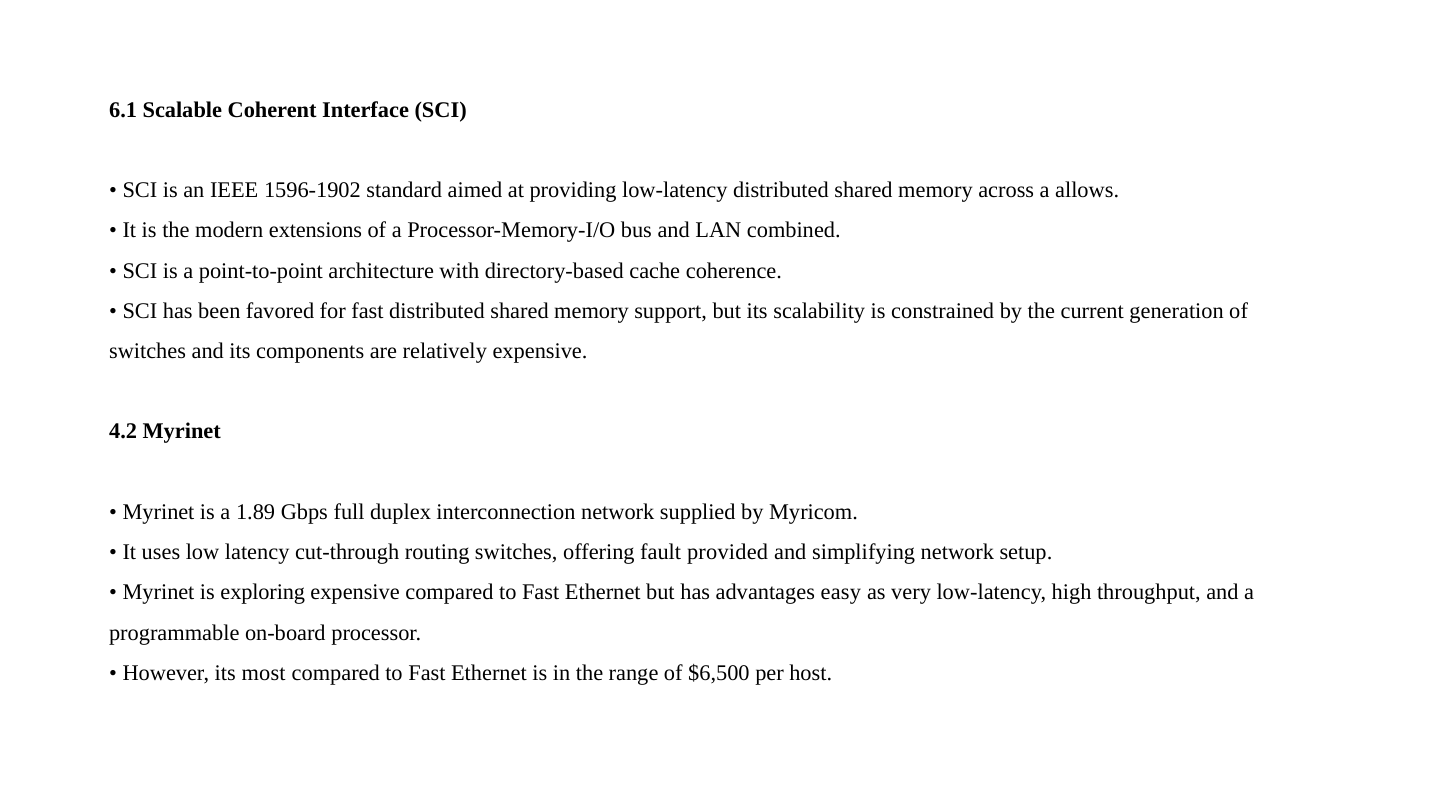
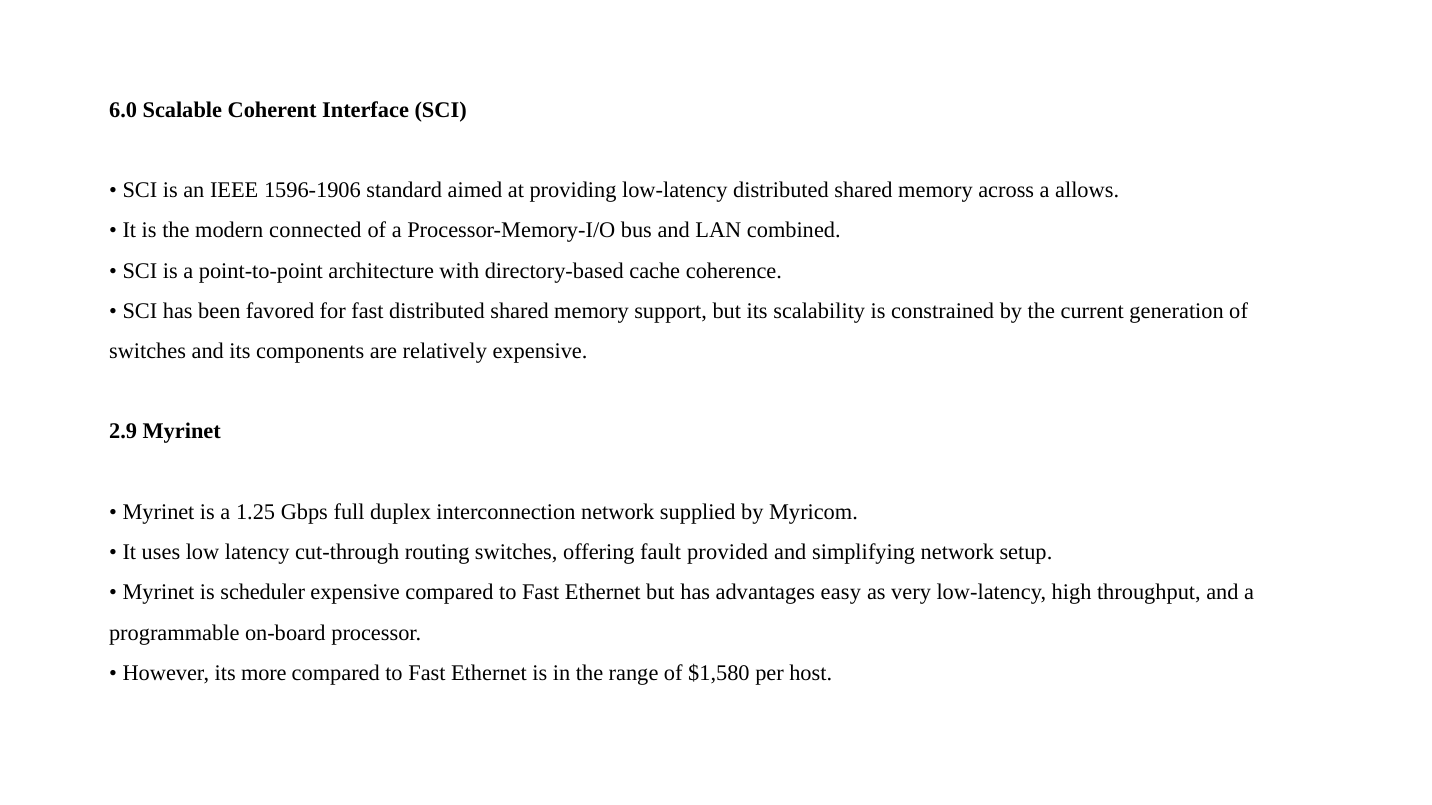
6.1: 6.1 -> 6.0 (123, 110)
1596-1902: 1596-1902 -> 1596-1906 (312, 190)
extensions: extensions -> connected (315, 231)
4.2: 4.2 -> 2.9 (123, 432)
1.89: 1.89 -> 1.25 (256, 512)
exploring: exploring -> scheduler (263, 593)
most: most -> more (264, 673)
$6,500: $6,500 -> $1,580 (719, 673)
